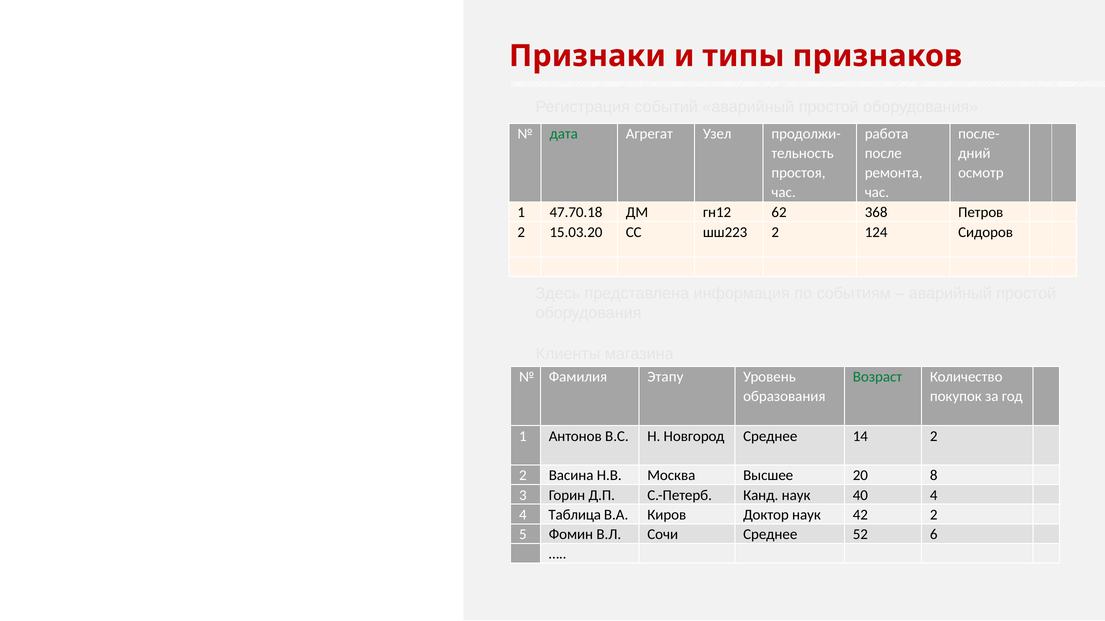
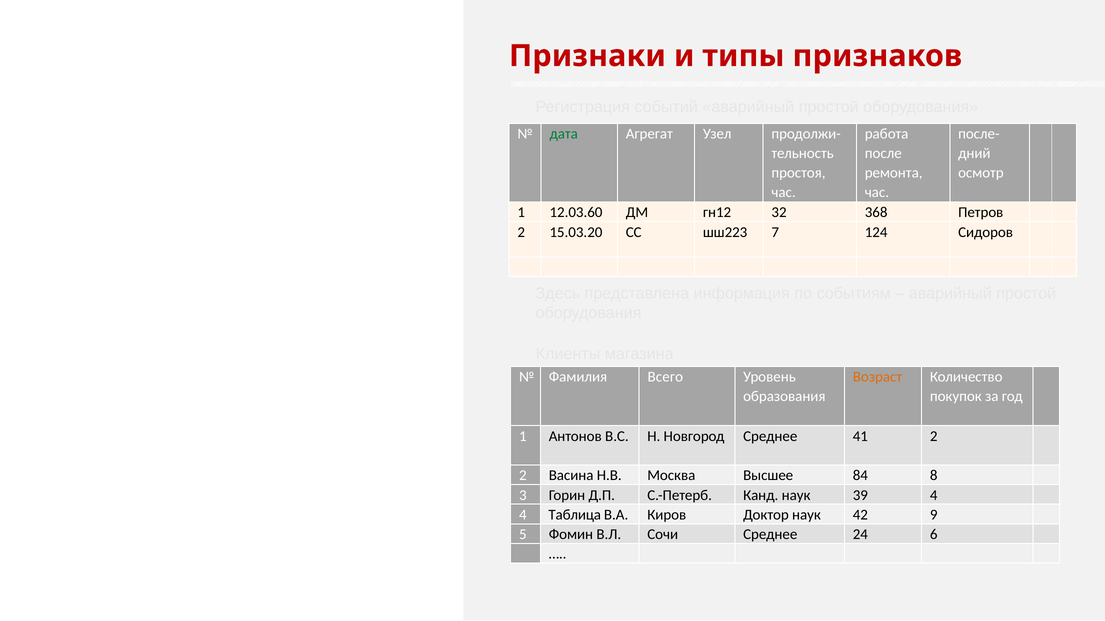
47.70.18: 47.70.18 -> 12.03.60 (576, 213)
62: 62 -> 32 (779, 213)
шш223 2: 2 -> 7 (775, 232)
Этапу: Этапу -> Всего (665, 377)
Возраст colour: green -> orange (877, 377)
14: 14 -> 41 (860, 436)
20: 20 -> 84 (860, 476)
40: 40 -> 39 (860, 496)
42 2: 2 -> 9 (934, 515)
52: 52 -> 24 (860, 535)
